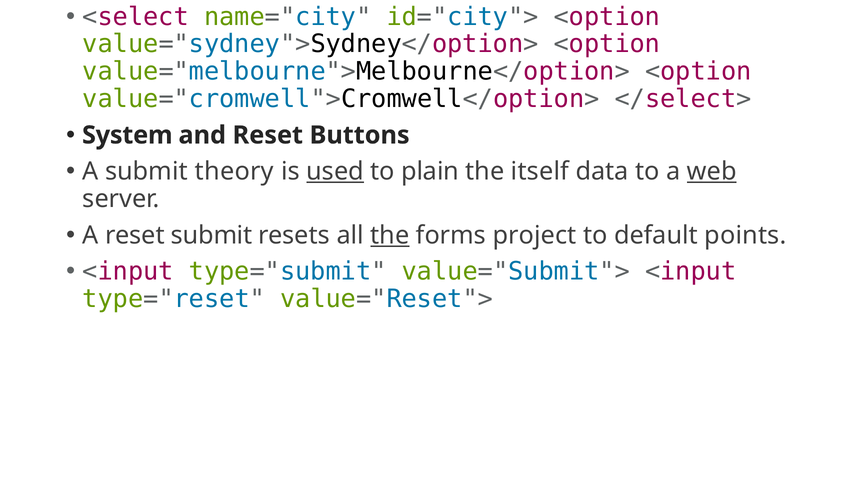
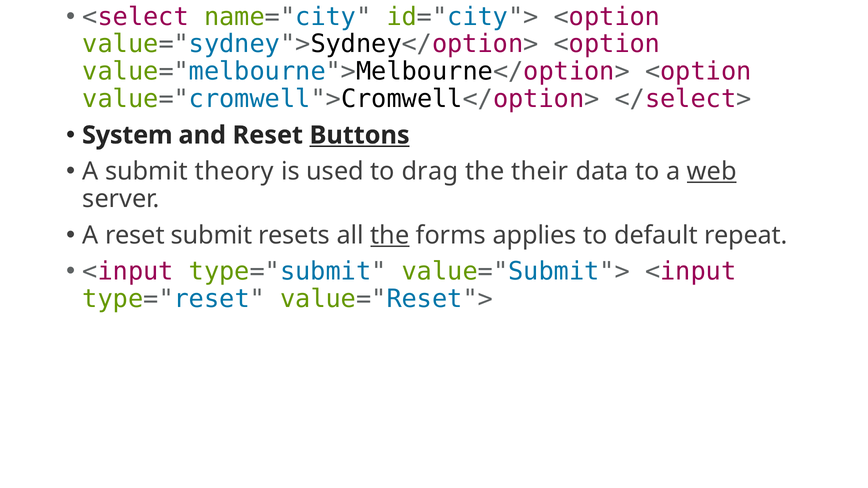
Buttons underline: none -> present (360, 135)
used underline: present -> none (335, 172)
plain: plain -> drag (430, 172)
itself: itself -> their (540, 172)
project: project -> applies (535, 235)
points: points -> repeat (746, 235)
